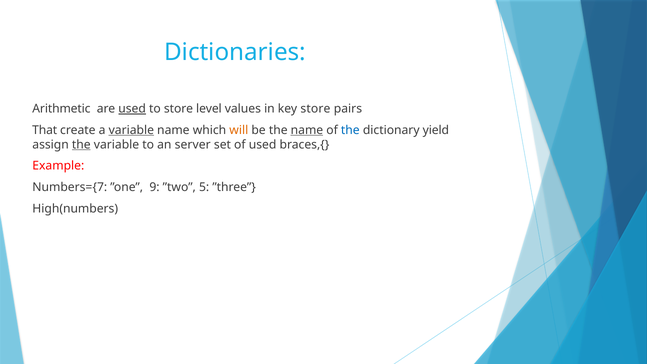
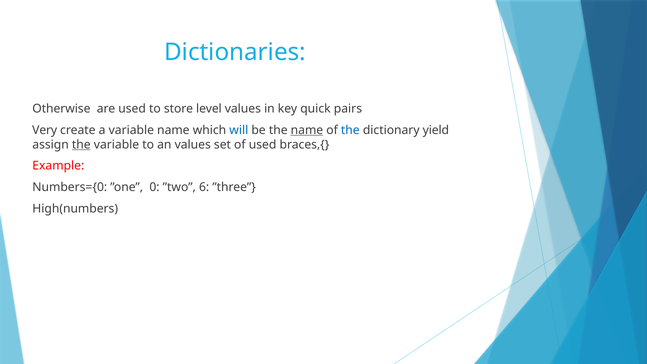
Arithmetic: Arithmetic -> Otherwise (61, 109)
used underline: present -> none (132, 109)
key store: store -> quick (315, 109)
That: That -> Very (45, 130)
variable underline: present -> none (131, 130)
will colour: orange -> blue (239, 130)
an server: server -> values (193, 145)
Numbers={7: Numbers={7 -> Numbers={0 (70, 187)
9: 9 -> 0 (154, 187)
5: 5 -> 6 (204, 187)
